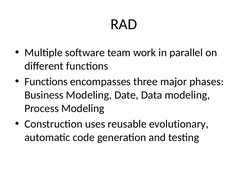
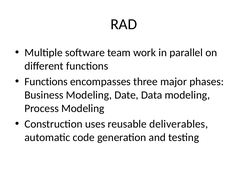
evolutionary: evolutionary -> deliverables (179, 124)
